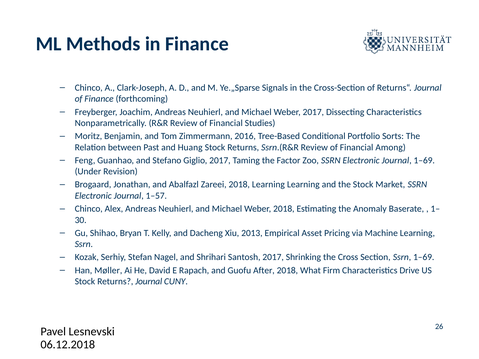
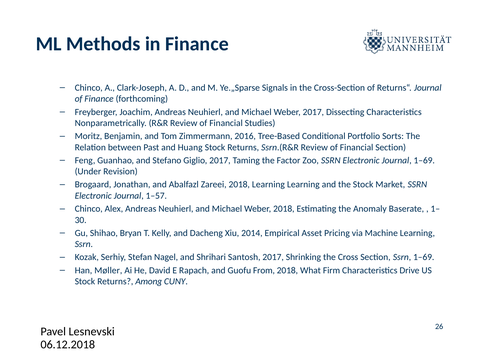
Financial Among: Among -> Section (391, 147)
2013: 2013 -> 2014 (252, 233)
After: After -> From (264, 270)
Returns Journal: Journal -> Among (149, 282)
